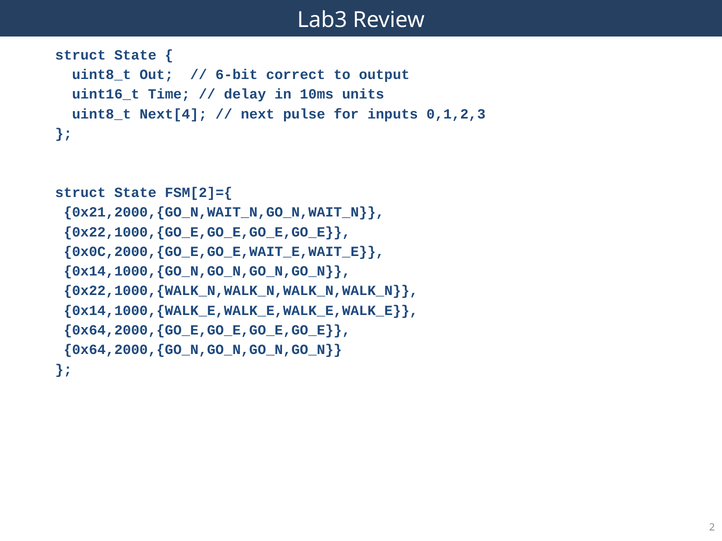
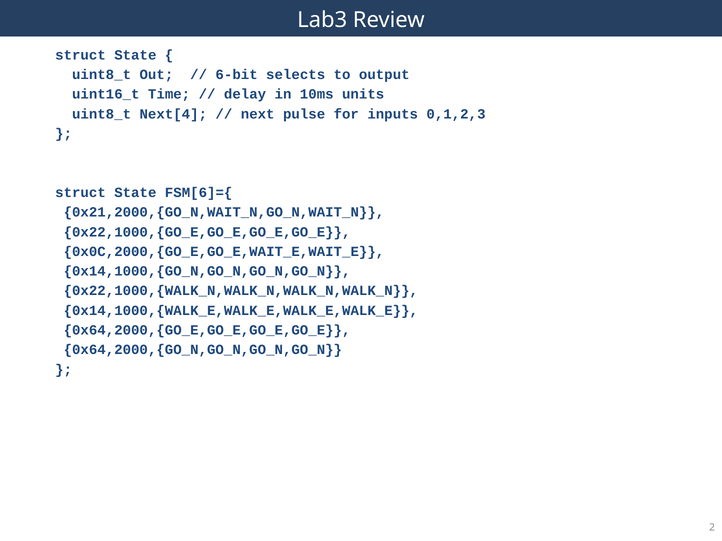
correct: correct -> selects (296, 75)
FSM[2]={: FSM[2]={ -> FSM[6]={ (199, 193)
